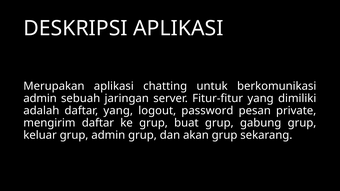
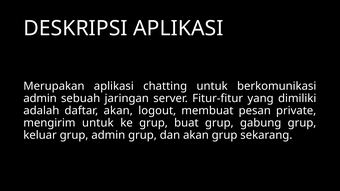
daftar yang: yang -> akan (118, 111)
password: password -> membuat (207, 111)
mengirim daftar: daftar -> untuk (98, 123)
